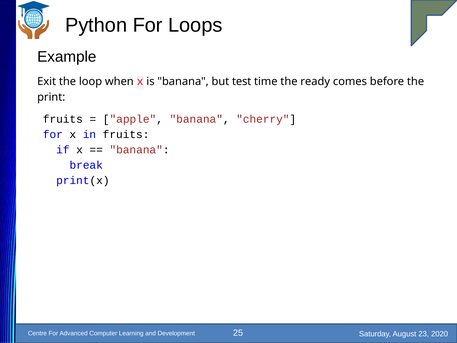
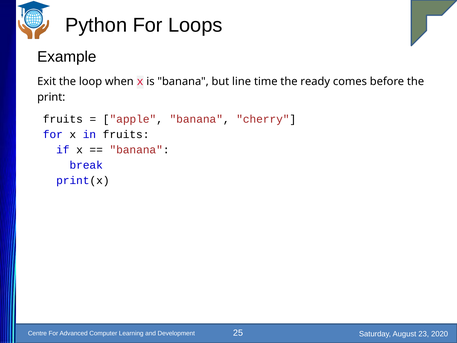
test: test -> line (242, 82)
